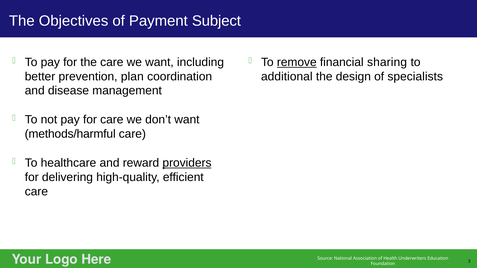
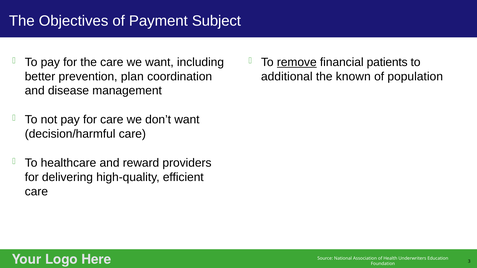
sharing: sharing -> patients (387, 62)
design: design -> known (353, 77)
specialists: specialists -> population (415, 77)
methods/harmful: methods/harmful -> decision/harmful (70, 134)
providers underline: present -> none (187, 163)
